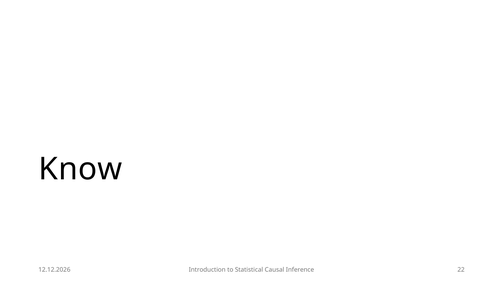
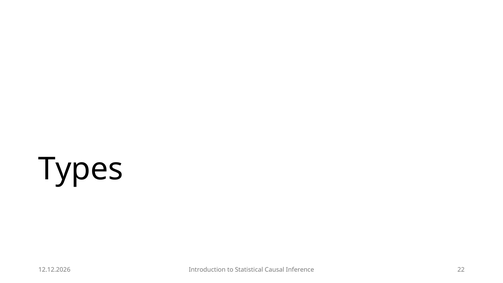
Know: Know -> Types (81, 169)
